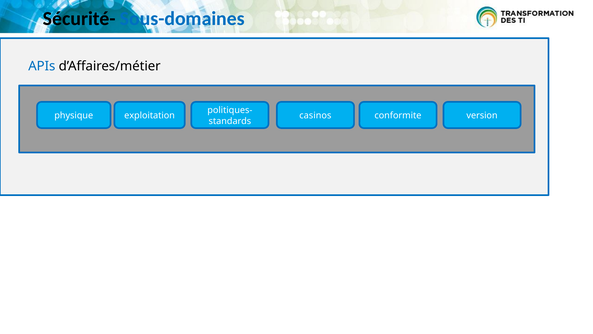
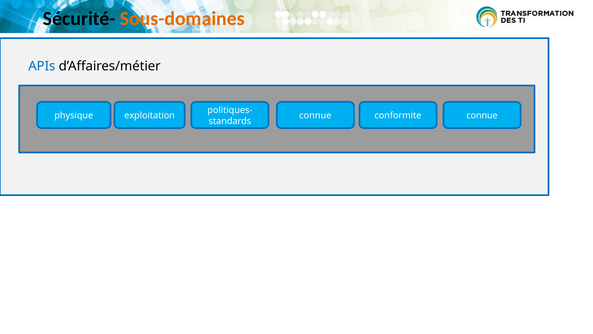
Sous-domaines colour: blue -> orange (182, 18)
casinos: casinos -> connue (315, 115)
conformite version: version -> connue (482, 115)
